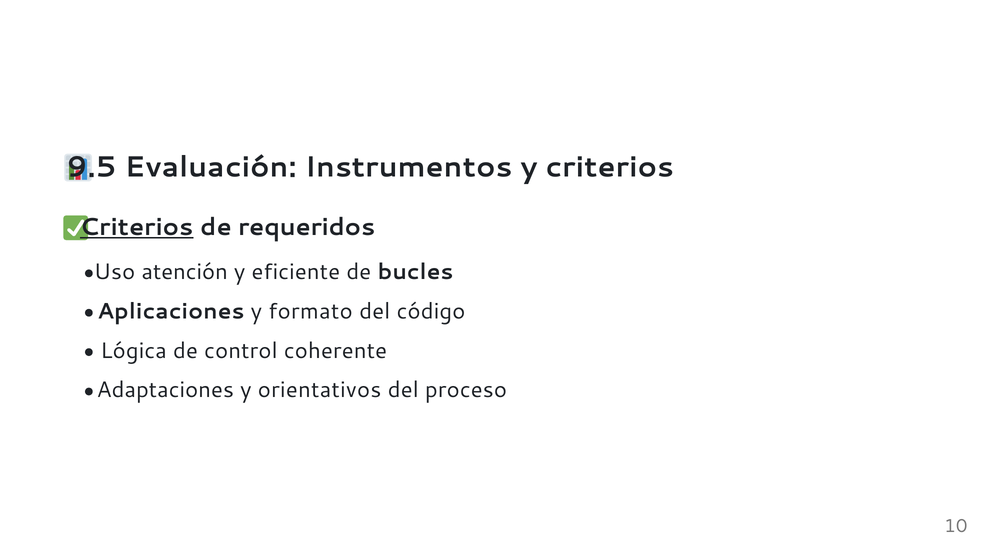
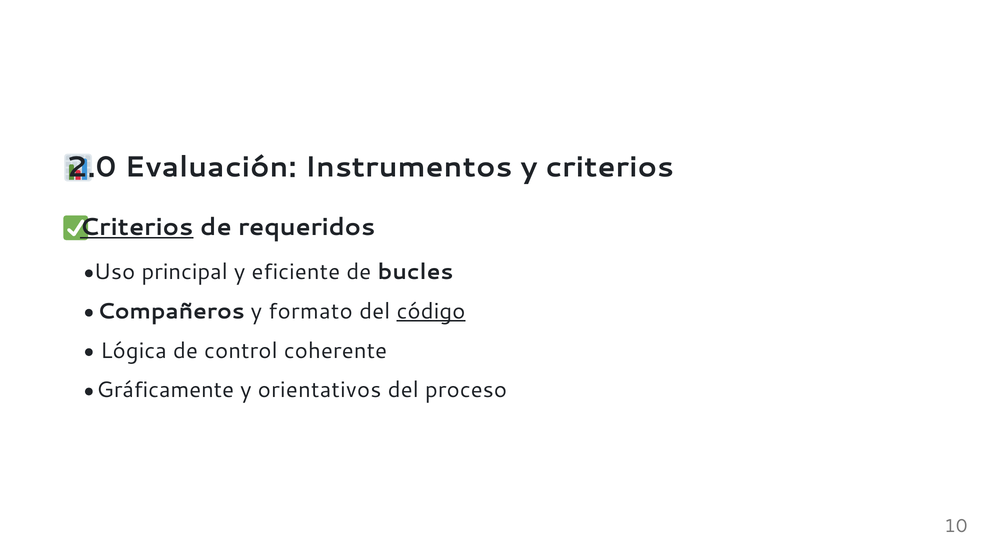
9.5: 9.5 -> 2.0 (92, 167)
atención: atención -> principal (185, 272)
Aplicaciones: Aplicaciones -> Compañeros (171, 311)
código underline: none -> present (431, 311)
Adaptaciones: Adaptaciones -> Gráficamente (165, 390)
